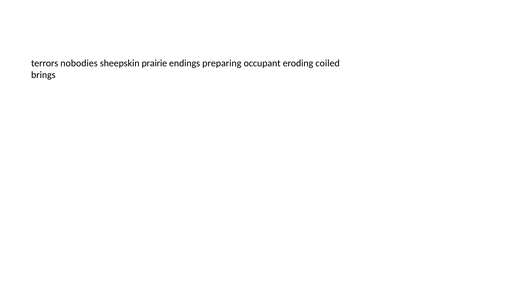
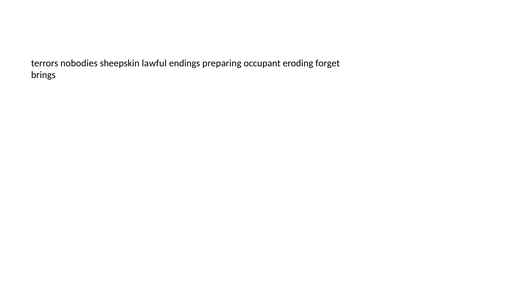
prairie: prairie -> lawful (154, 63)
coiled: coiled -> forget (328, 63)
